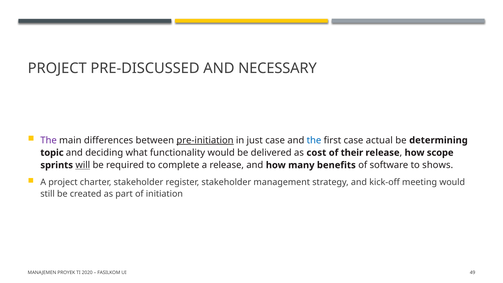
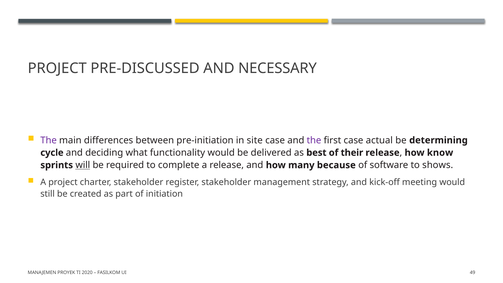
pre-initiation underline: present -> none (205, 140)
just: just -> site (255, 140)
the colour: blue -> purple (314, 140)
topic: topic -> cycle (52, 153)
cost: cost -> best (316, 153)
scope: scope -> know (440, 153)
benefits: benefits -> because (336, 165)
